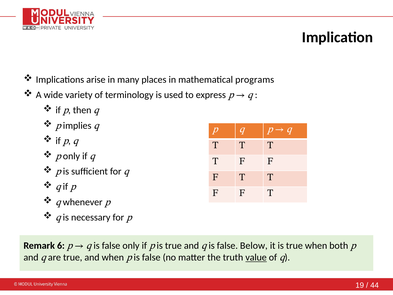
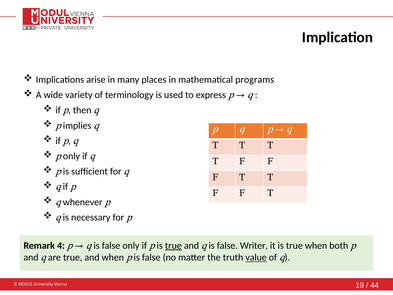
6: 6 -> 4 (61, 245)
true underline: none -> present (173, 245)
Below: Below -> Writer (254, 245)
